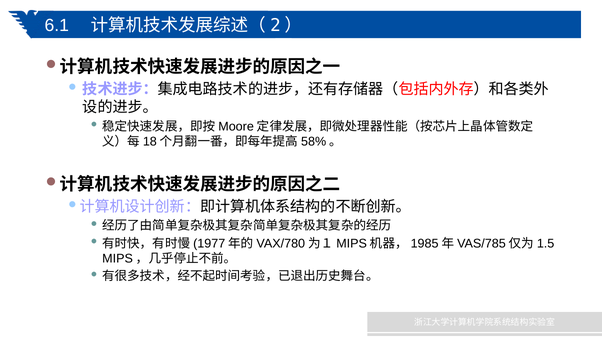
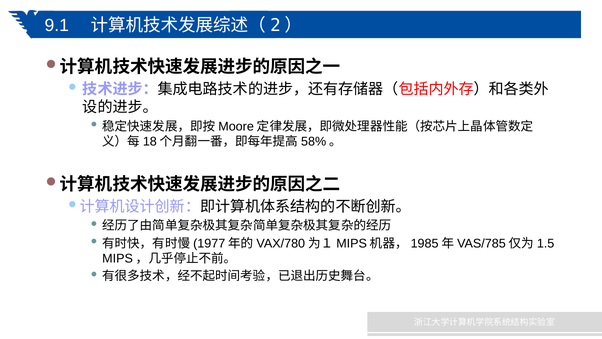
6.1: 6.1 -> 9.1 (57, 25)
